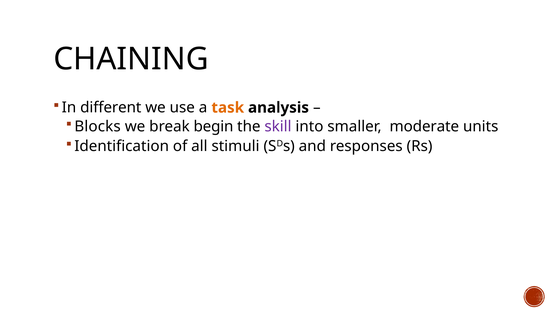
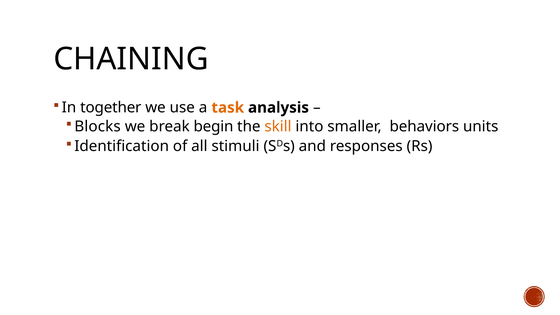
different: different -> together (111, 108)
skill colour: purple -> orange (278, 126)
moderate: moderate -> behaviors (424, 126)
